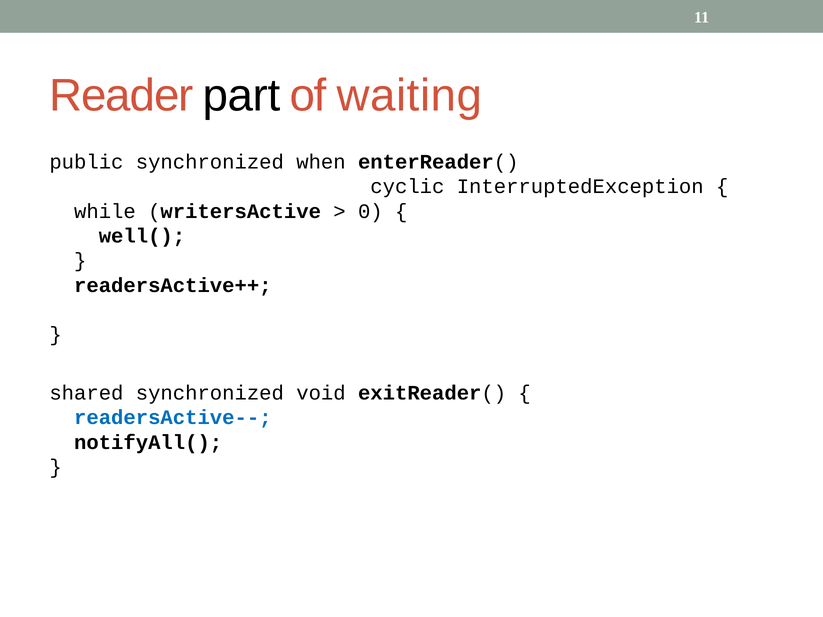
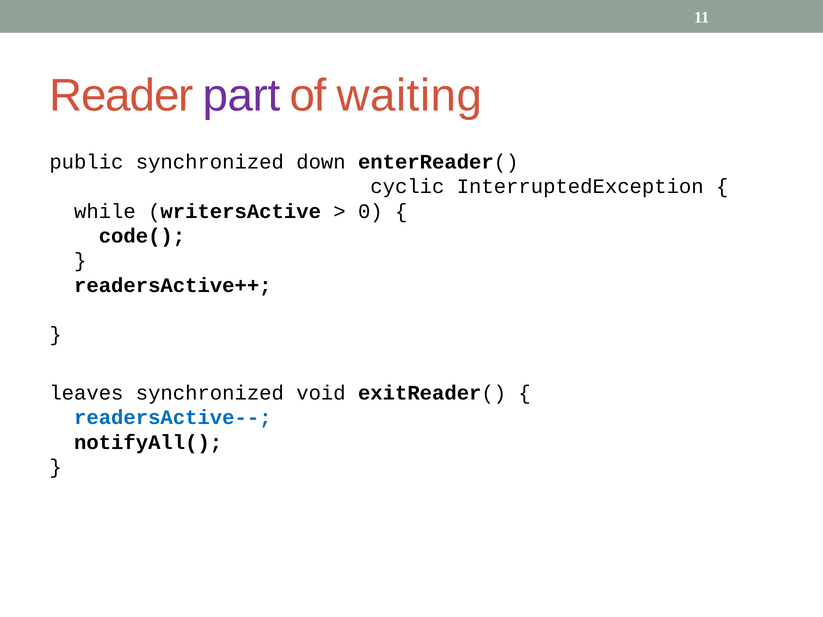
part colour: black -> purple (242, 96)
when: when -> down (321, 162)
well(: well( -> code( (142, 236)
shared: shared -> leaves (86, 393)
